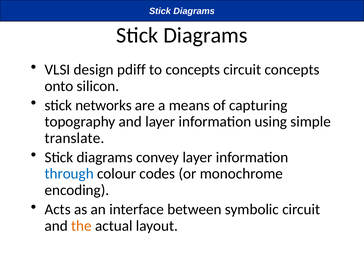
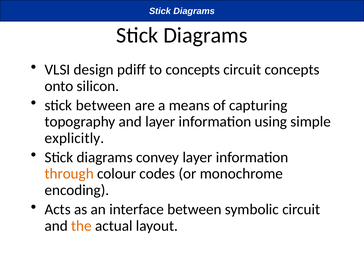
stick networks: networks -> between (103, 105)
translate: translate -> explicitly (74, 138)
through colour: blue -> orange (69, 174)
